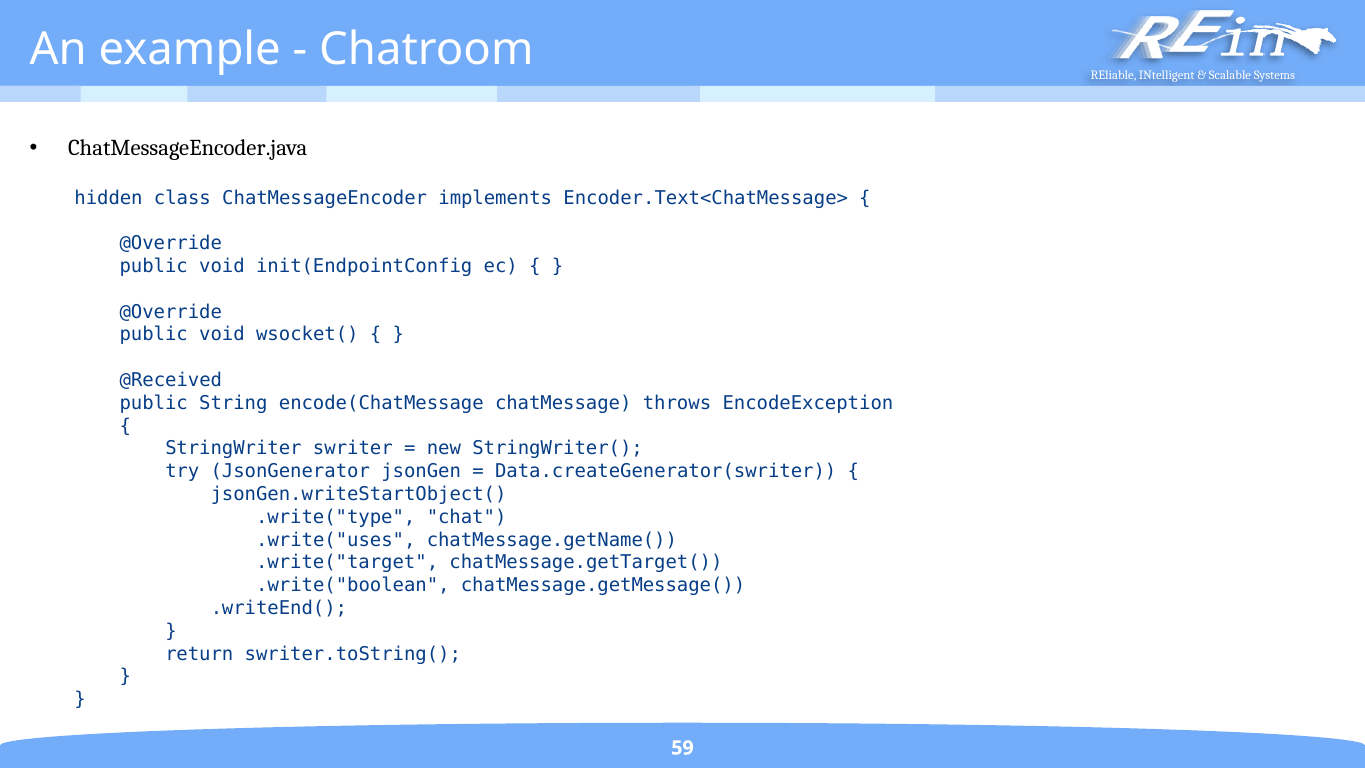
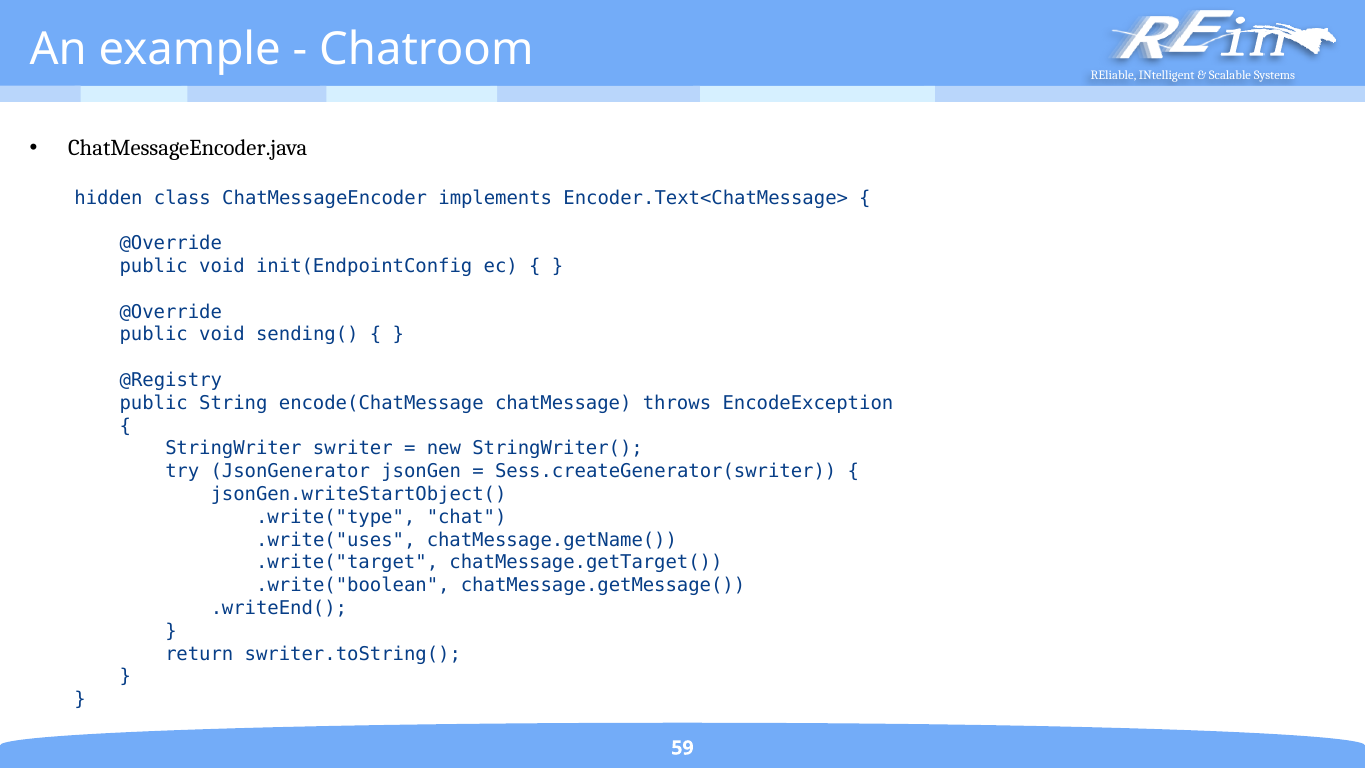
wsocket(: wsocket( -> sending( (307, 335)
@Received: @Received -> @Registry (171, 380)
Data.createGenerator(swriter: Data.createGenerator(swriter -> Sess.createGenerator(swriter (666, 471)
